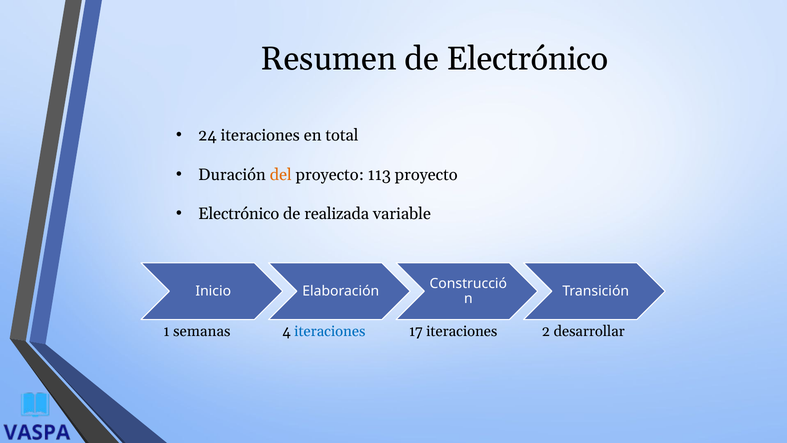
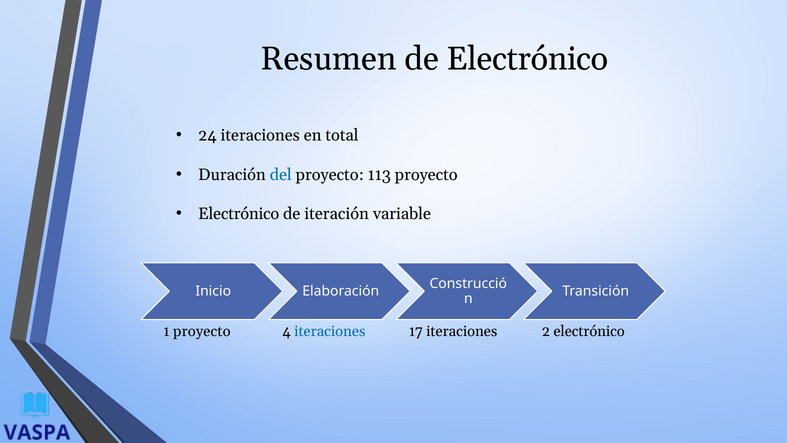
del colour: orange -> blue (281, 174)
realizada: realizada -> iteración (337, 214)
1 semanas: semanas -> proyecto (202, 331)
2 desarrollar: desarrollar -> electrónico (589, 331)
